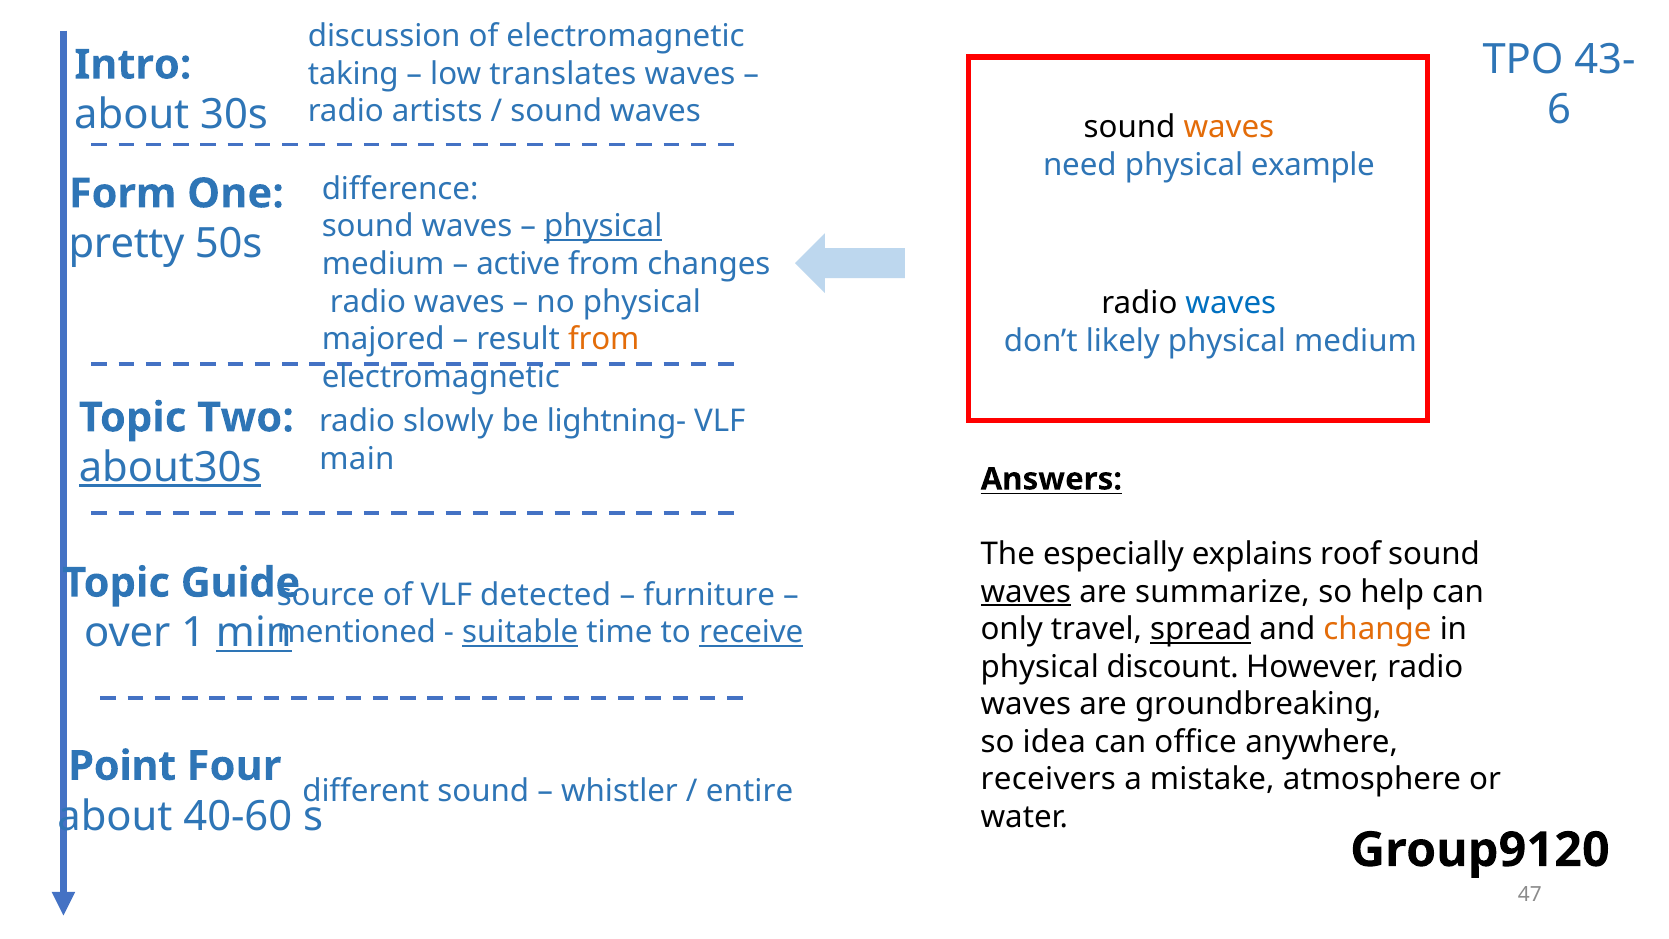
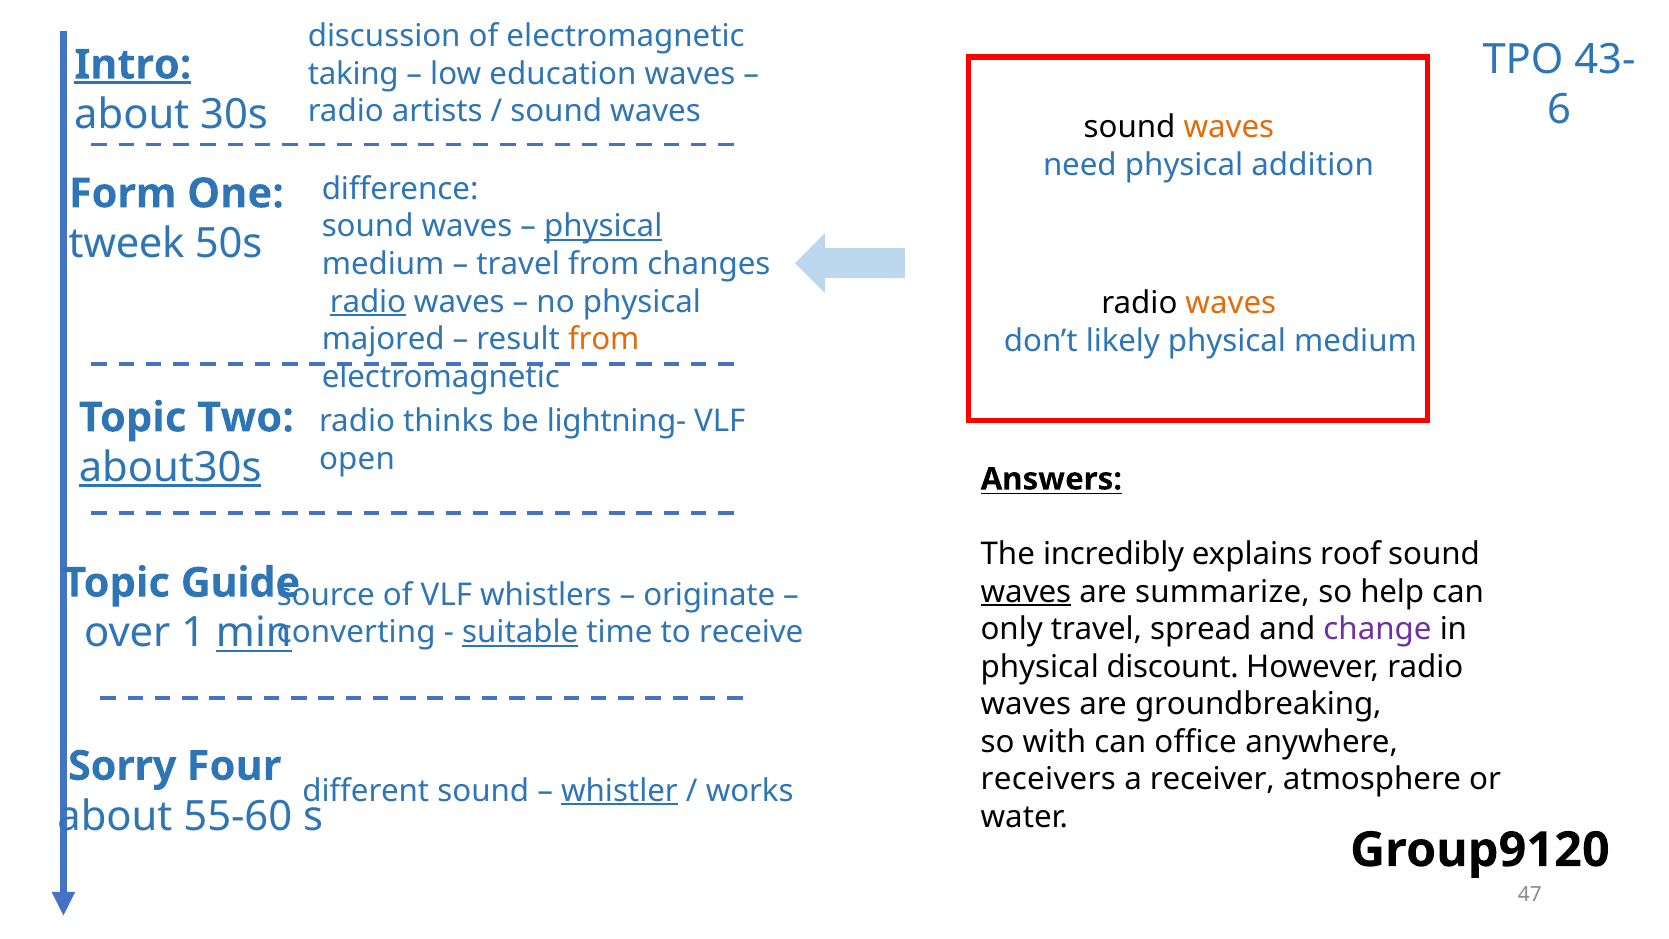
Intro underline: none -> present (133, 65)
translates: translates -> education (563, 74)
example: example -> addition (1313, 165)
pretty: pretty -> tweek (127, 244)
active: active -> travel (518, 264)
radio underline: none -> present (368, 302)
waves colour: blue -> orange (1231, 303)
slowly: slowly -> thinks (448, 421)
main: main -> open (357, 459)
especially: especially -> incredibly (1114, 554)
detected: detected -> whistlers (546, 595)
furniture: furniture -> originate (709, 595)
spread underline: present -> none (1201, 629)
change colour: orange -> purple (1378, 629)
mentioned: mentioned -> converting (356, 632)
receive underline: present -> none (751, 632)
idea: idea -> with (1054, 742)
Point: Point -> Sorry (122, 766)
mistake: mistake -> receiver (1212, 780)
whistler underline: none -> present (619, 791)
entire: entire -> works (750, 791)
40-60: 40-60 -> 55-60 (238, 816)
